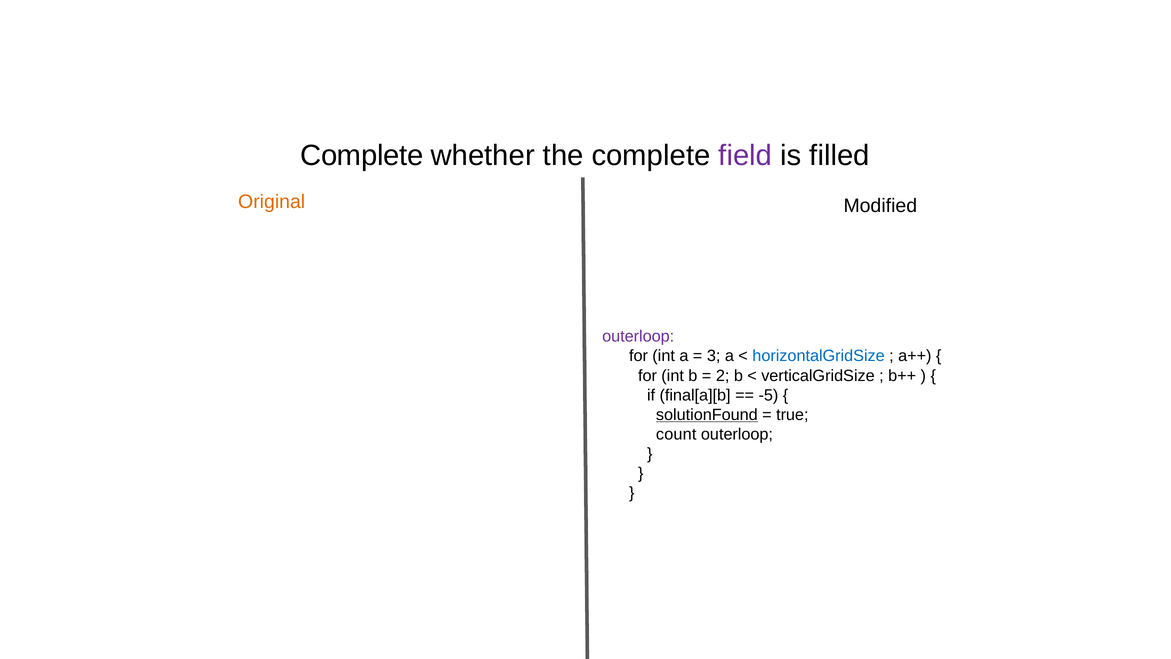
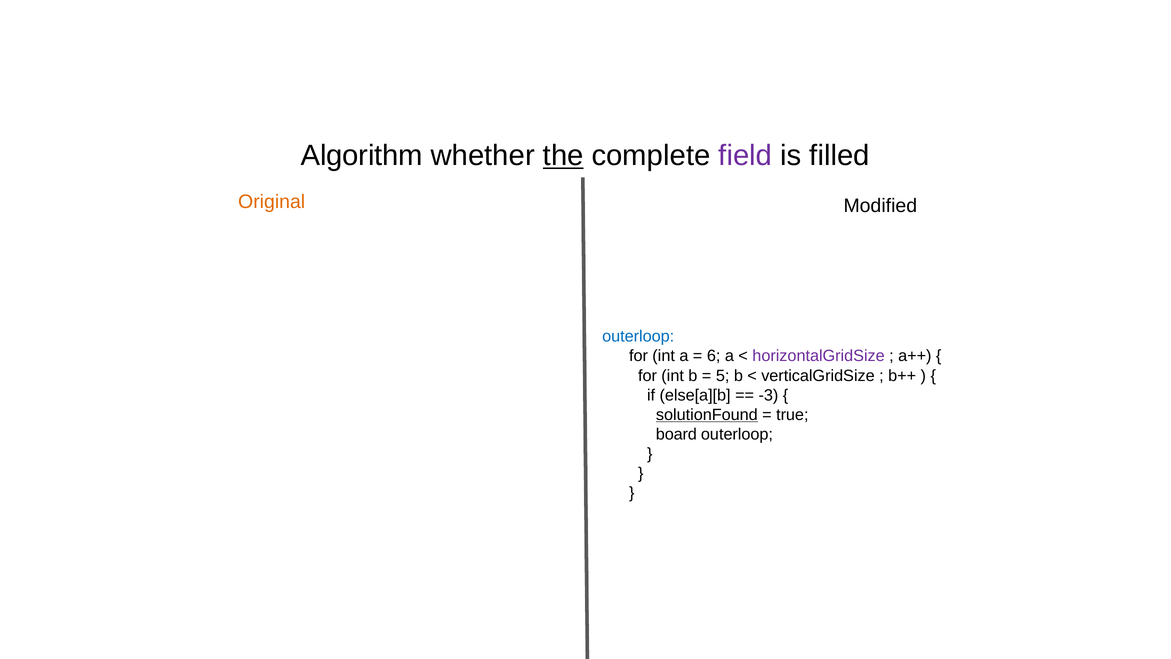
Complete: Complete -> Algorithm (362, 156)
the underline: none -> present (563, 156)
outerloop colour: purple -> blue (638, 336)
3: 3 -> 6 (714, 356)
horizontalGridSize colour: blue -> purple (819, 356)
2: 2 -> 5 (723, 375)
final[a][b: final[a][b -> else[a][b (695, 395)
-5: -5 -> -3 (769, 395)
count: count -> board (676, 434)
